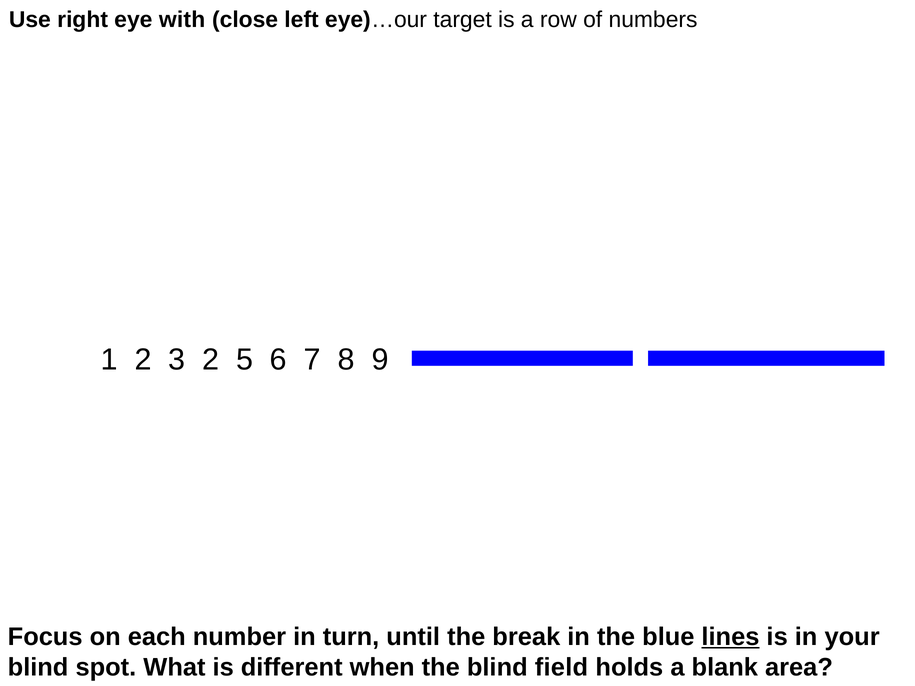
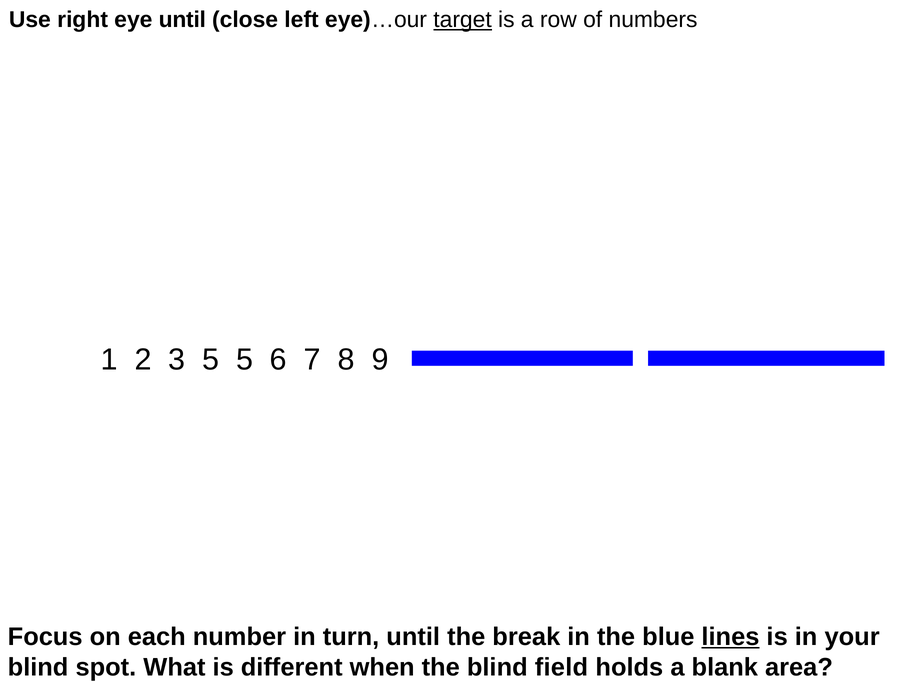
eye with: with -> until (182, 20)
target underline: none -> present (463, 20)
3 2: 2 -> 5 (211, 360)
